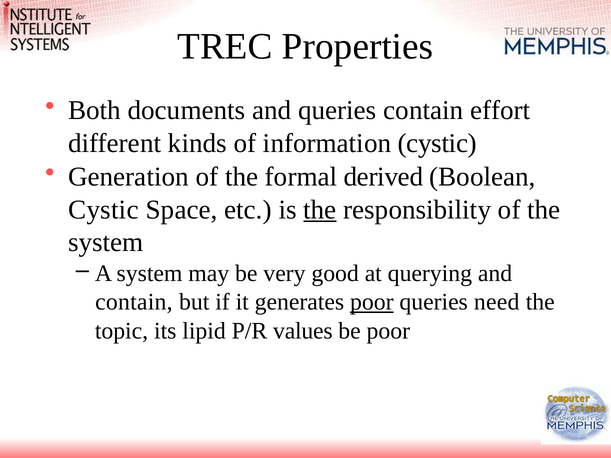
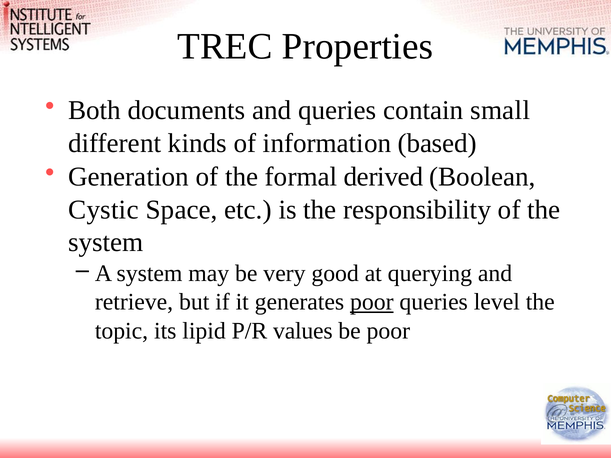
effort: effort -> small (500, 111)
information cystic: cystic -> based (437, 143)
the underline: present -> none (320, 210)
contain: contain -> retrieve (134, 302)
need: need -> level (497, 302)
